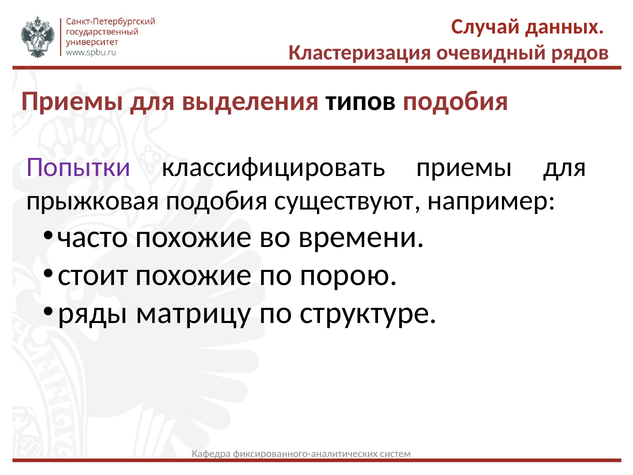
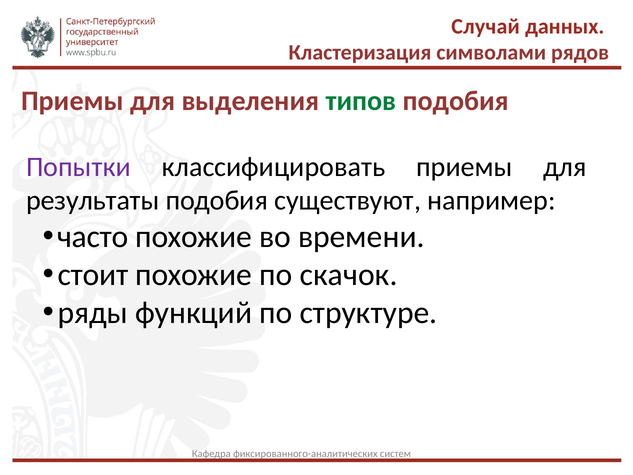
очевидный: очевидный -> символами (491, 53)
типов colour: black -> green (361, 101)
прыжковая: прыжковая -> результаты (93, 200)
порою: порою -> скачок (349, 275)
матрицу: матрицу -> функций (194, 313)
